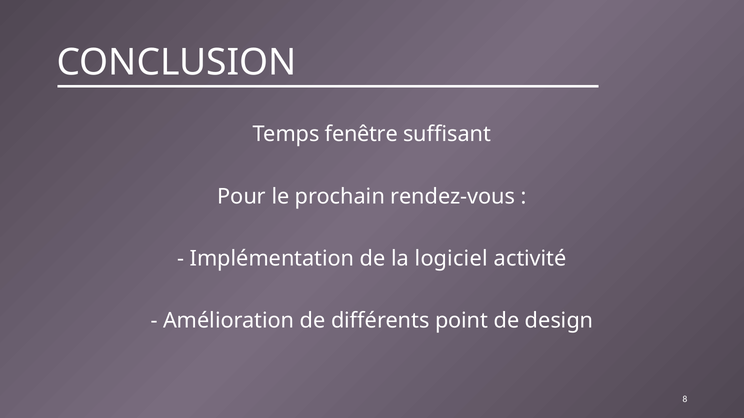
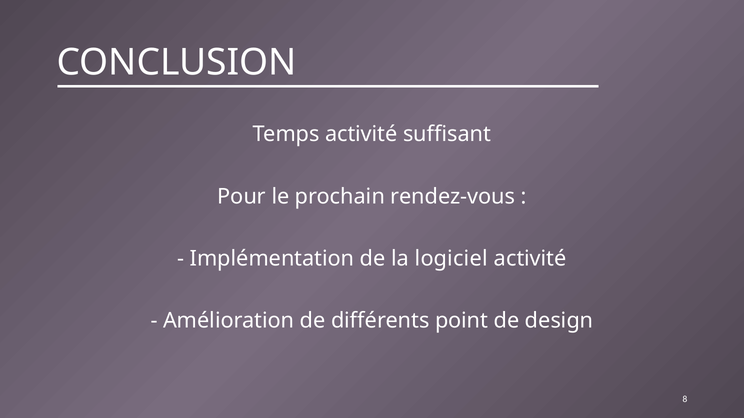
Temps fenêtre: fenêtre -> activité (361, 134)
